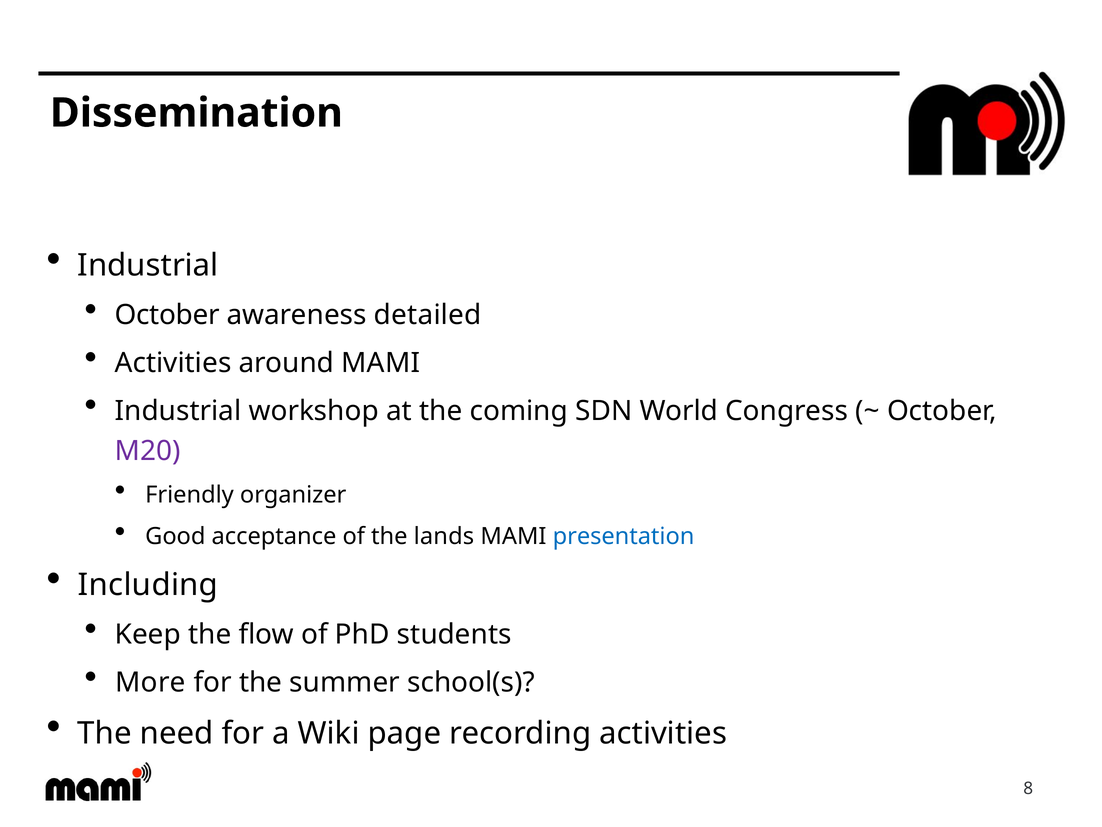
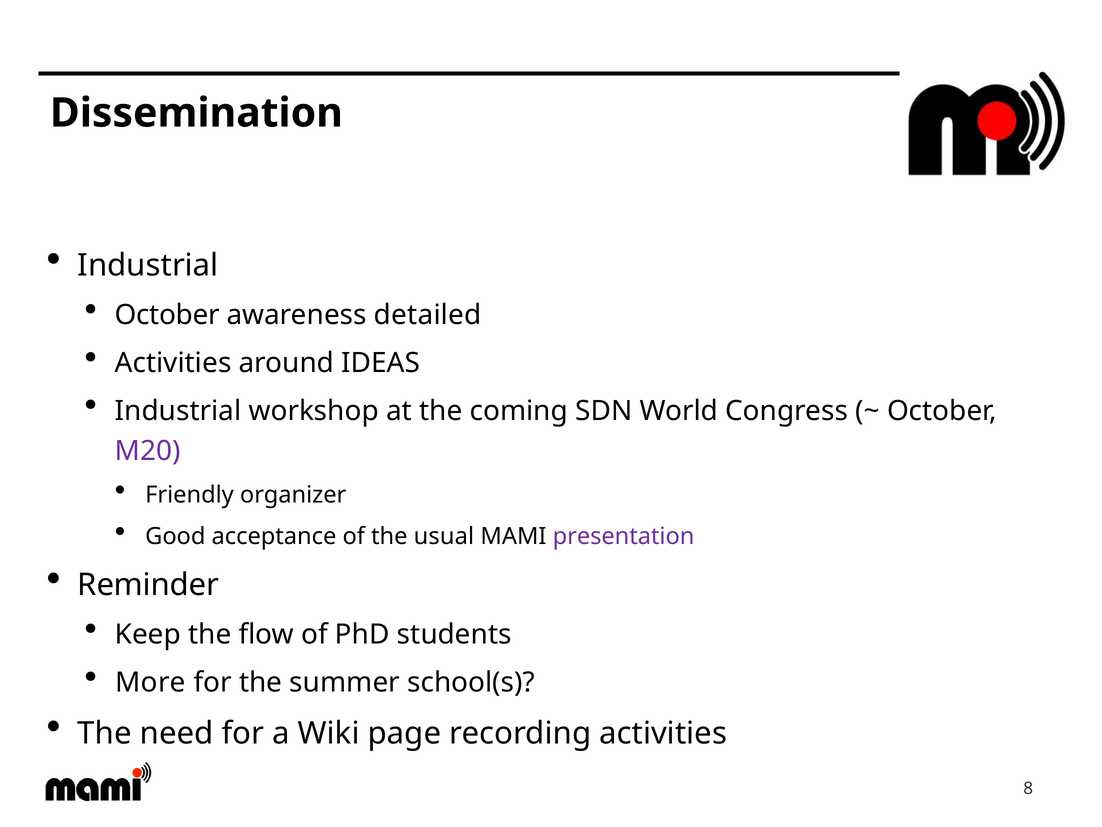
around MAMI: MAMI -> IDEAS (381, 363)
lands: lands -> usual (444, 536)
presentation colour: blue -> purple (624, 536)
Including: Including -> Reminder (148, 585)
